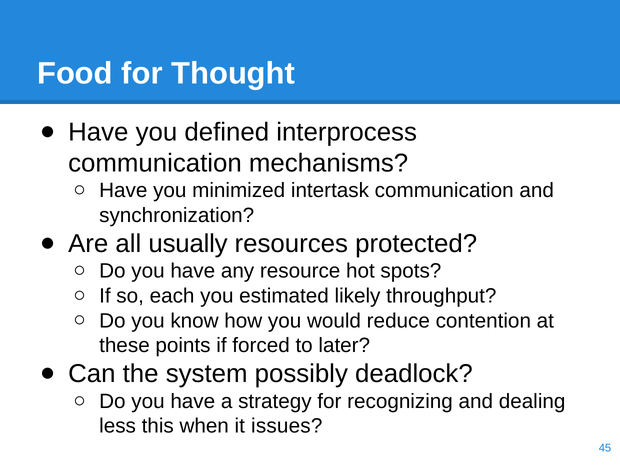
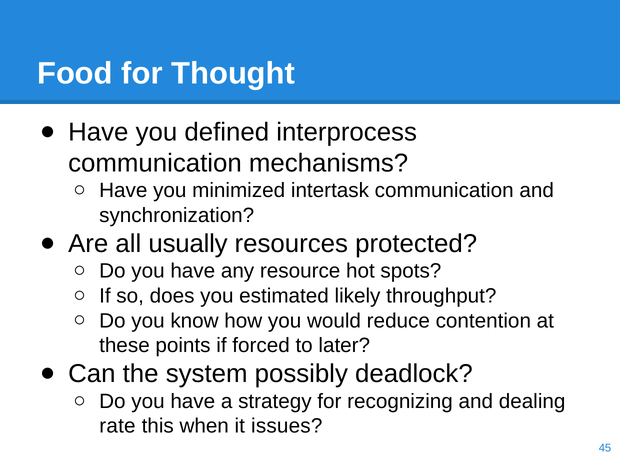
each: each -> does (172, 296)
less: less -> rate (117, 426)
